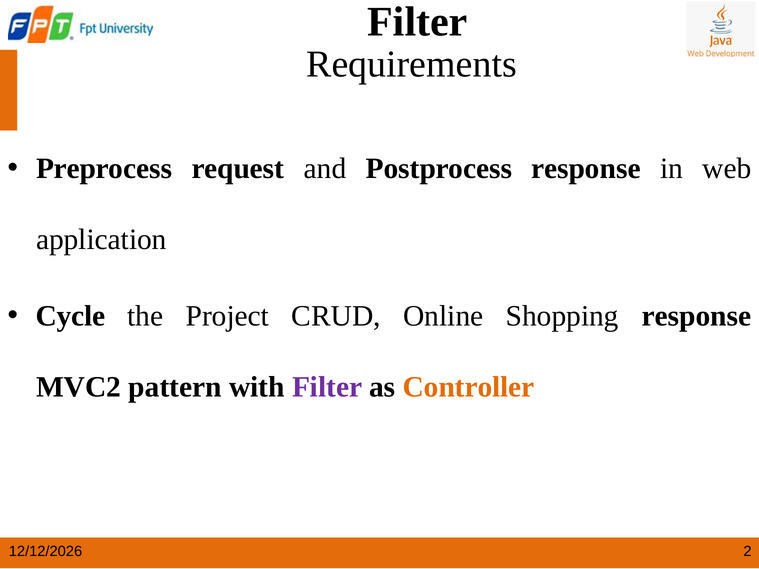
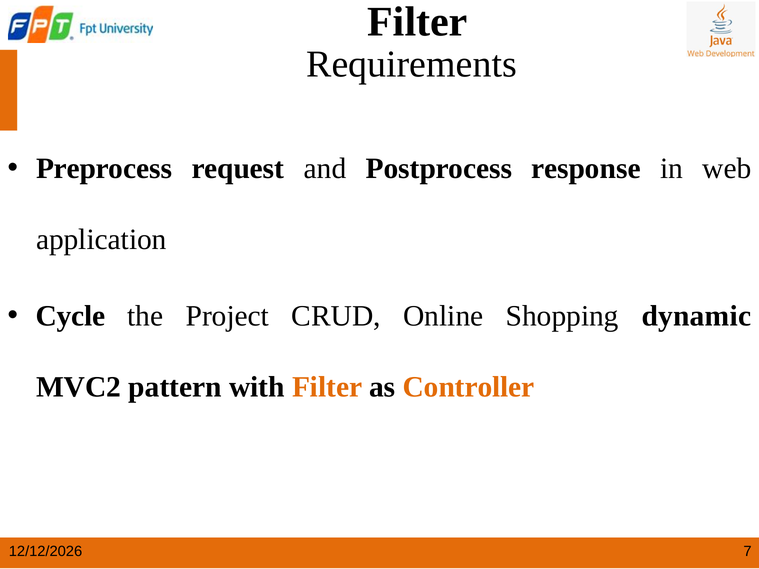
Shopping response: response -> dynamic (696, 316)
Filter colour: purple -> orange (327, 387)
2: 2 -> 7 (748, 552)
